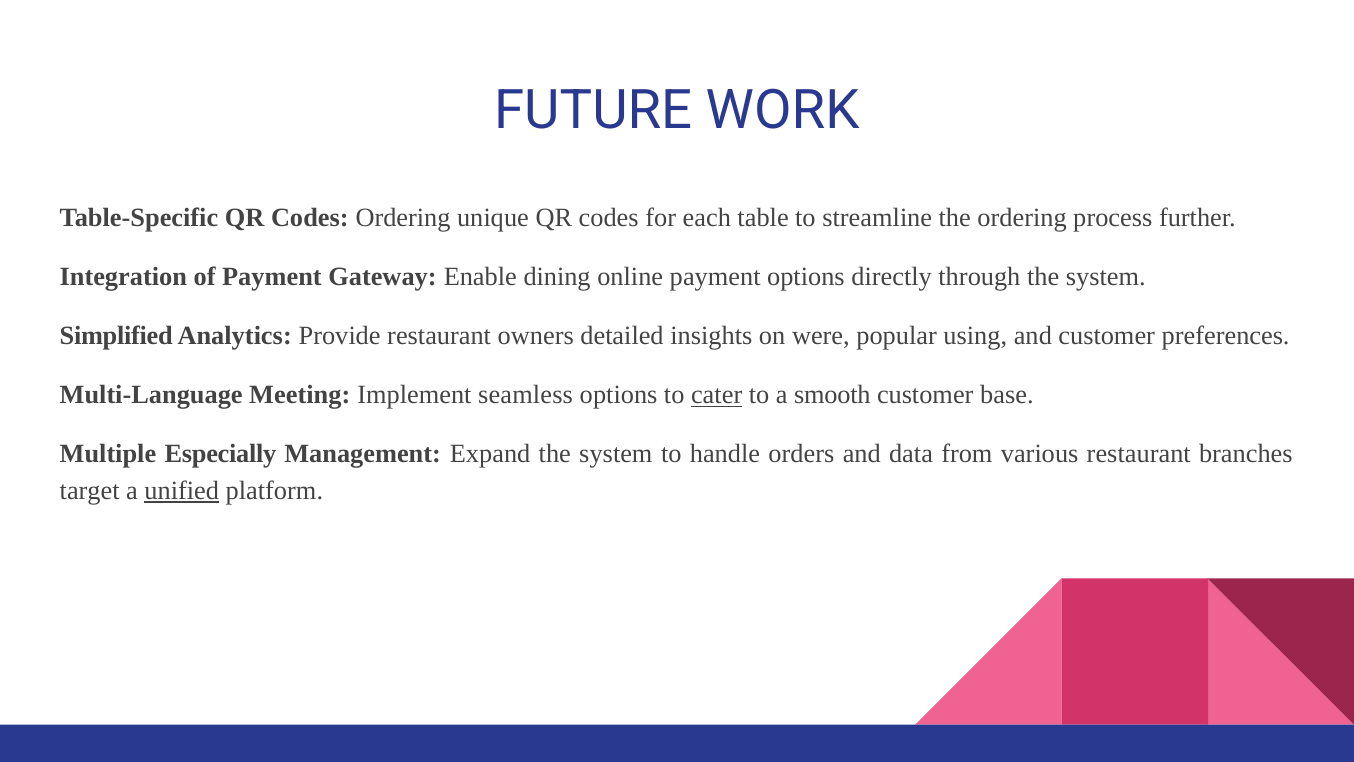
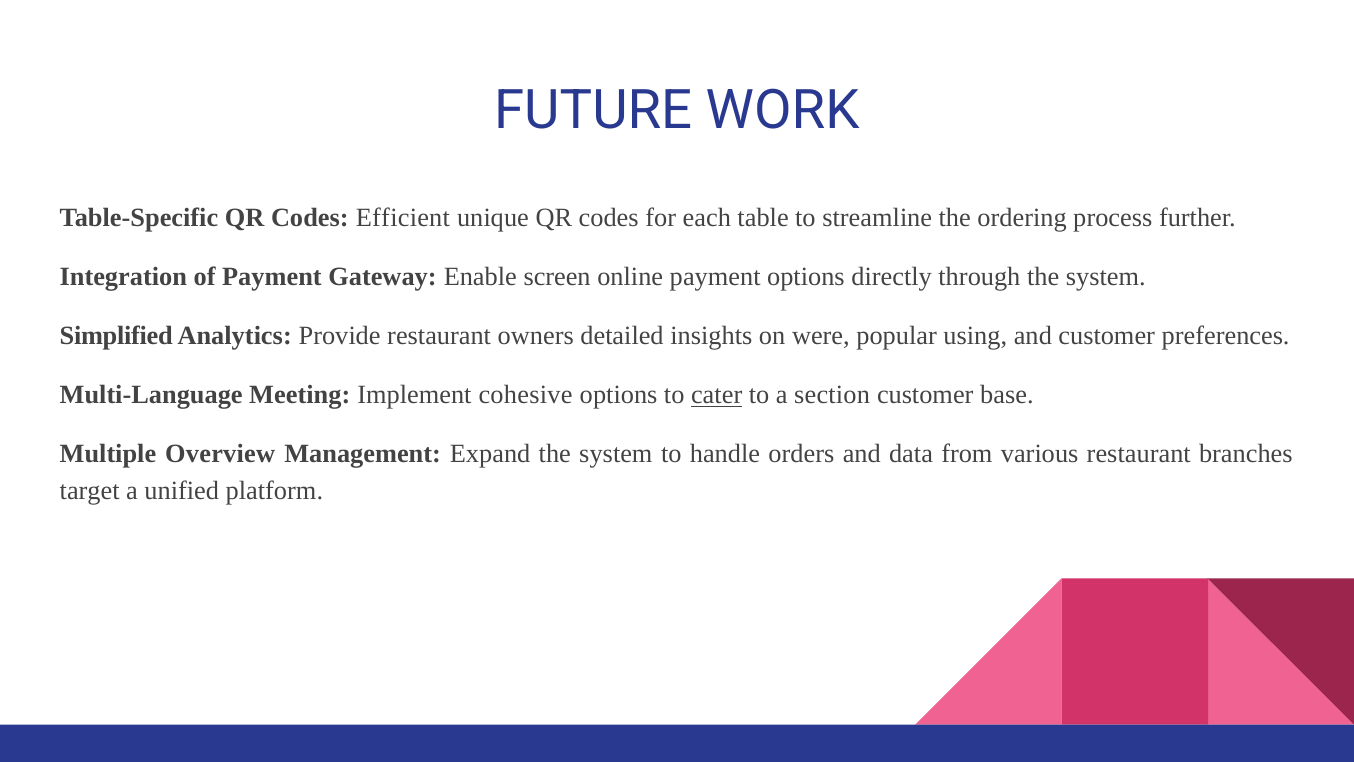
Codes Ordering: Ordering -> Efficient (403, 218)
dining: dining -> screen (557, 277)
seamless: seamless -> cohesive (526, 395)
smooth: smooth -> section (832, 395)
Especially: Especially -> Overview (220, 454)
unified underline: present -> none (182, 490)
